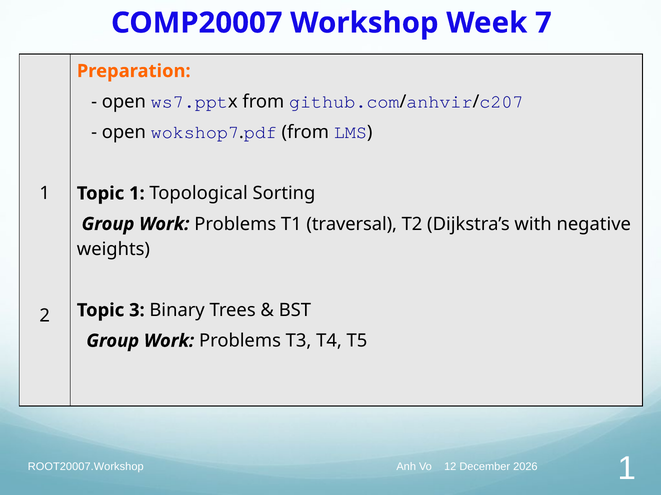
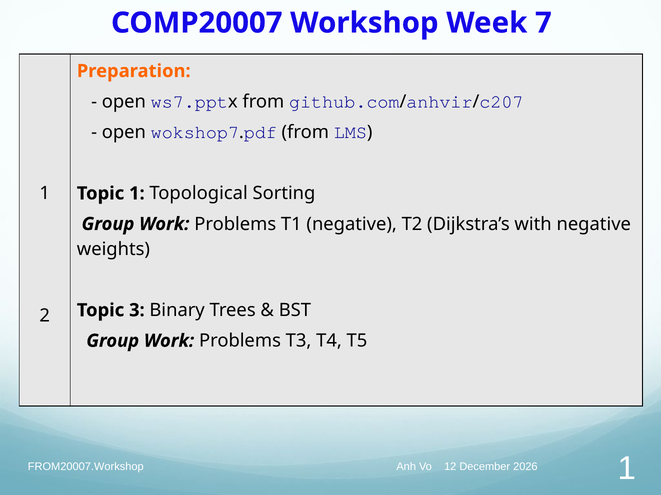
T1 traversal: traversal -> negative (352, 224)
ROOT20007.Workshop: ROOT20007.Workshop -> FROM20007.Workshop (86, 468)
